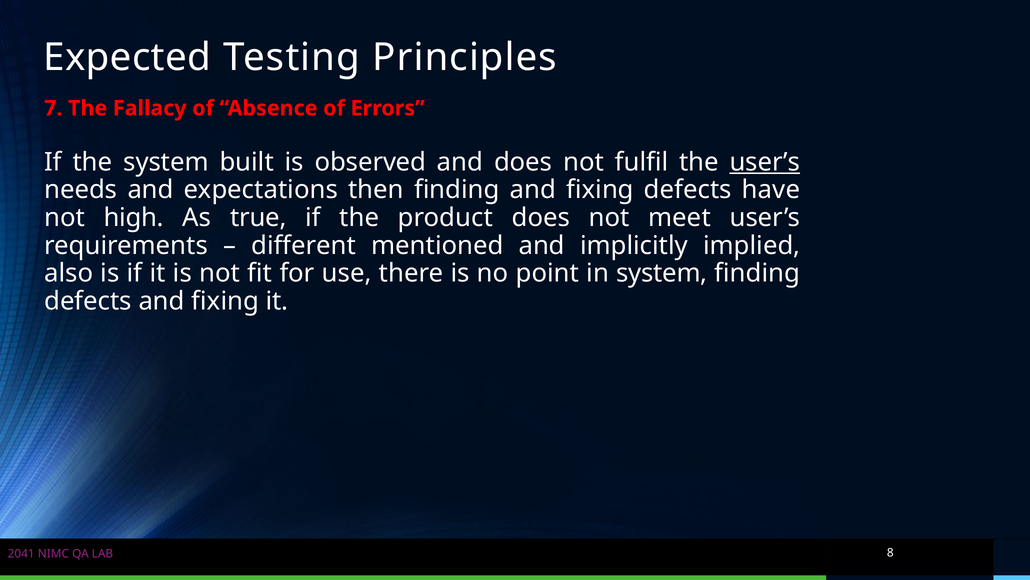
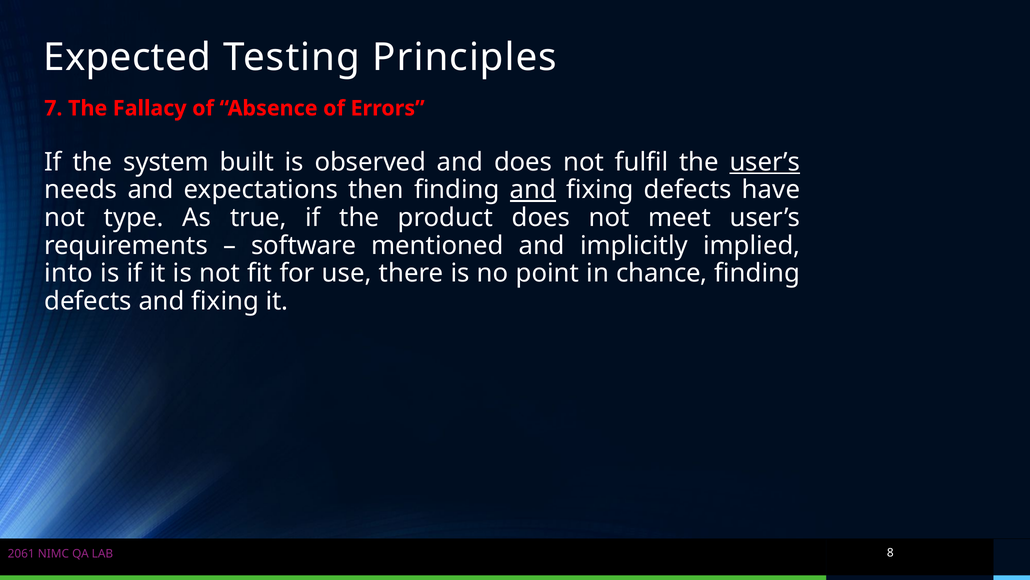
and underline: none -> present (533, 190)
high: high -> type (134, 217)
different: different -> software (304, 245)
also: also -> into (69, 273)
in system: system -> chance (662, 273)
2041: 2041 -> 2061 (21, 553)
